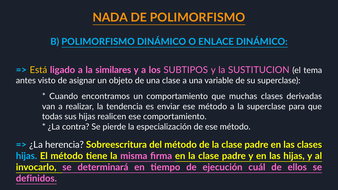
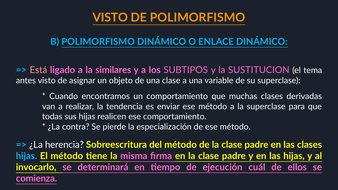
NADA: NADA -> VISTO (110, 18)
Está colour: yellow -> pink (38, 70)
definidos: definidos -> comienza (36, 179)
